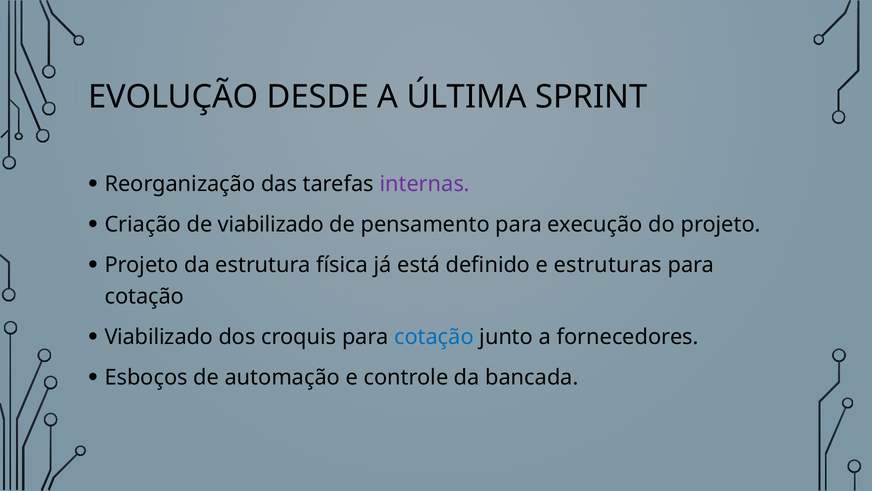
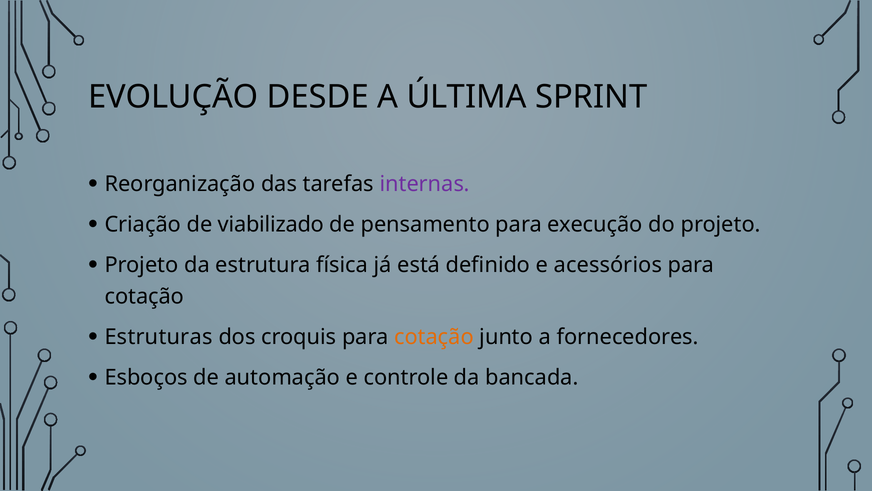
estruturas: estruturas -> acessórios (608, 265)
Viabilizado: Viabilizado -> Estruturas (159, 337)
cotação colour: blue -> orange (434, 337)
